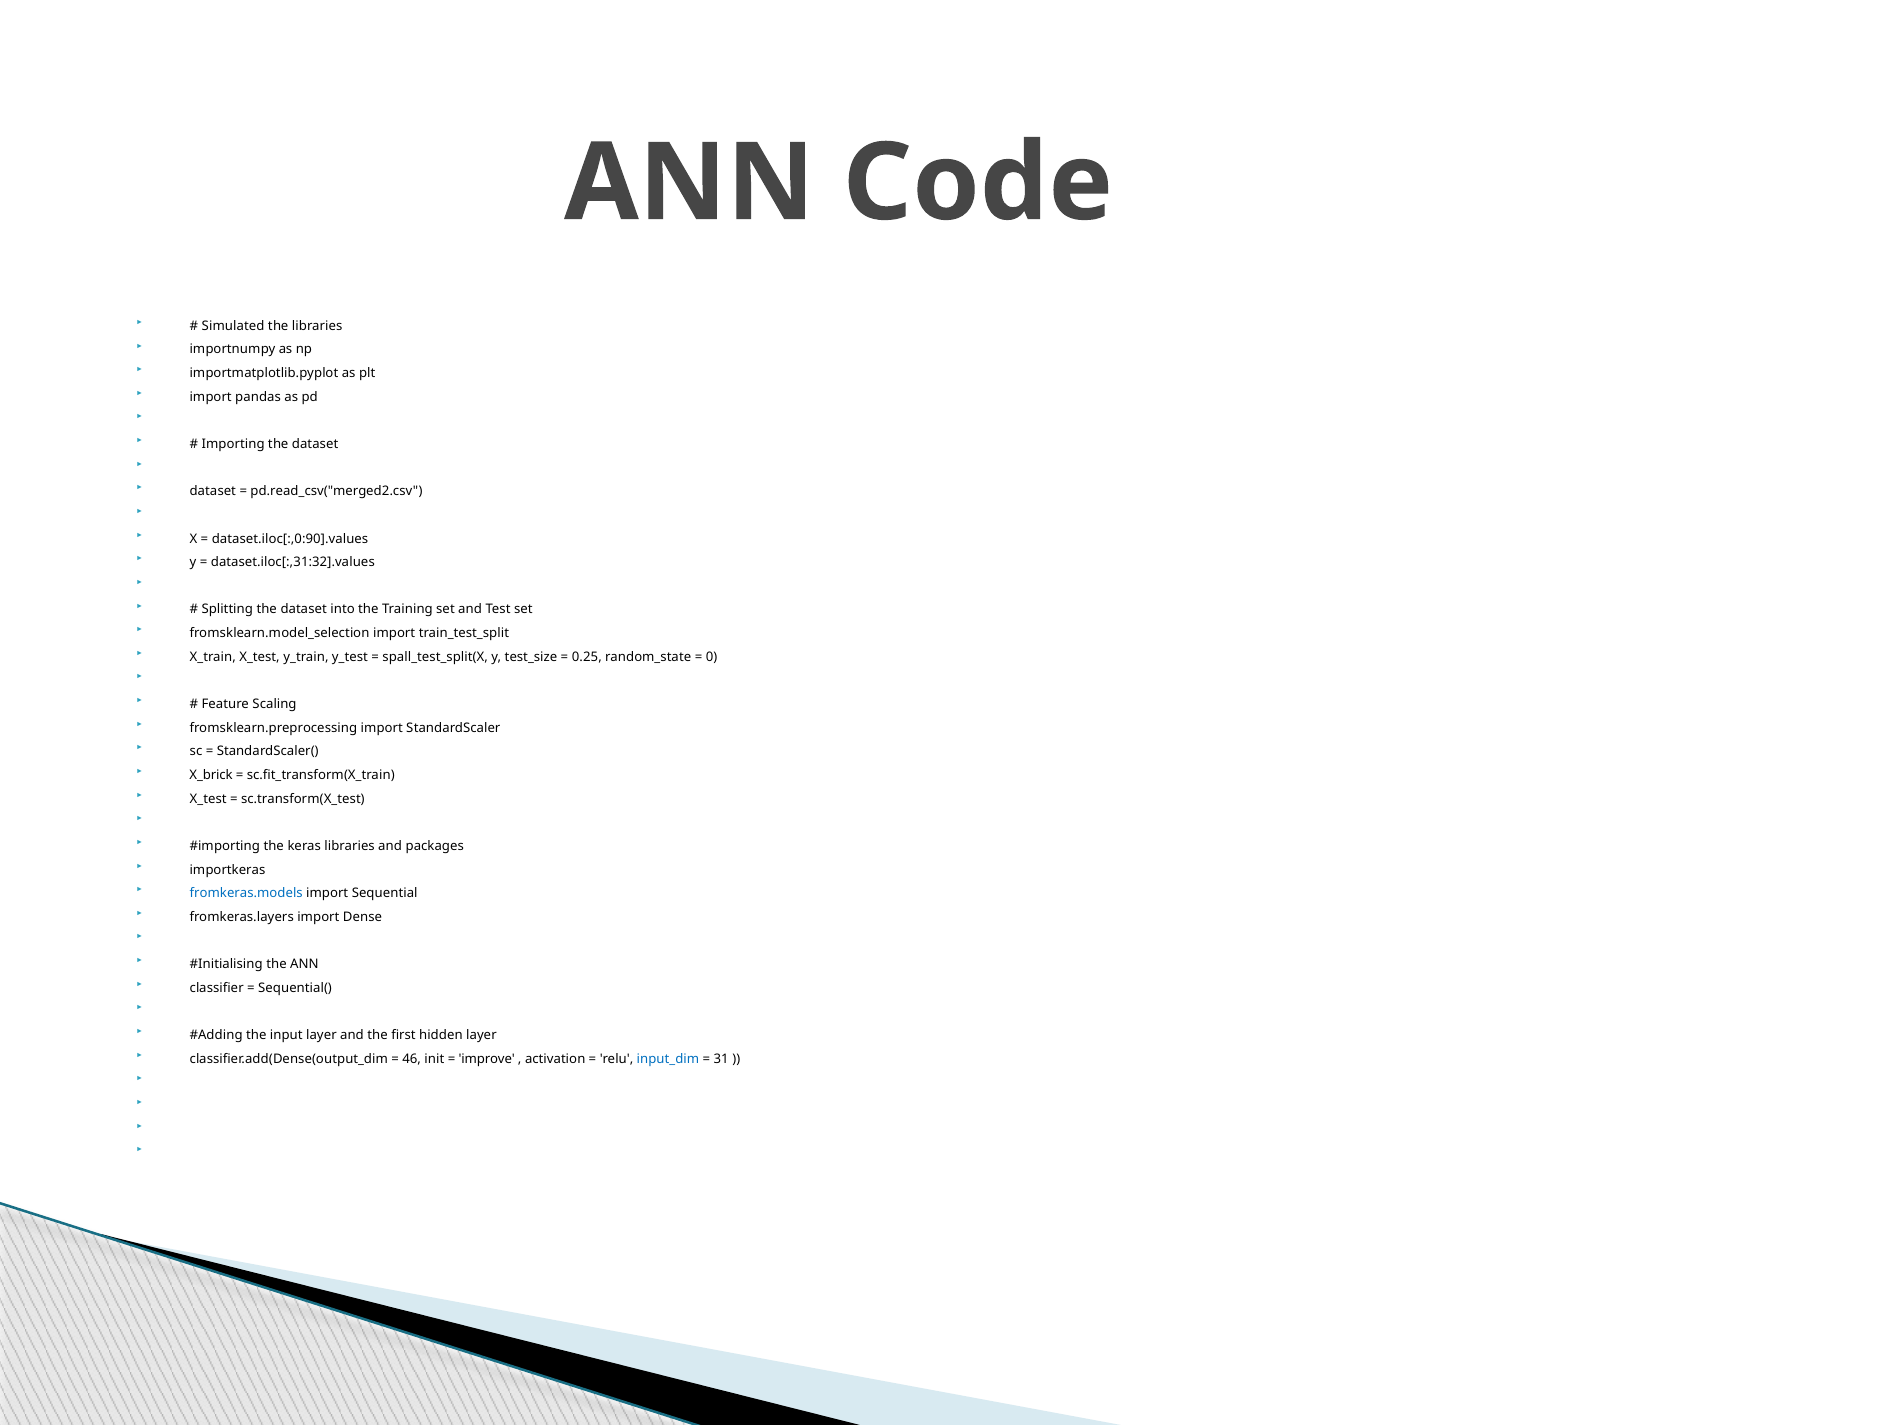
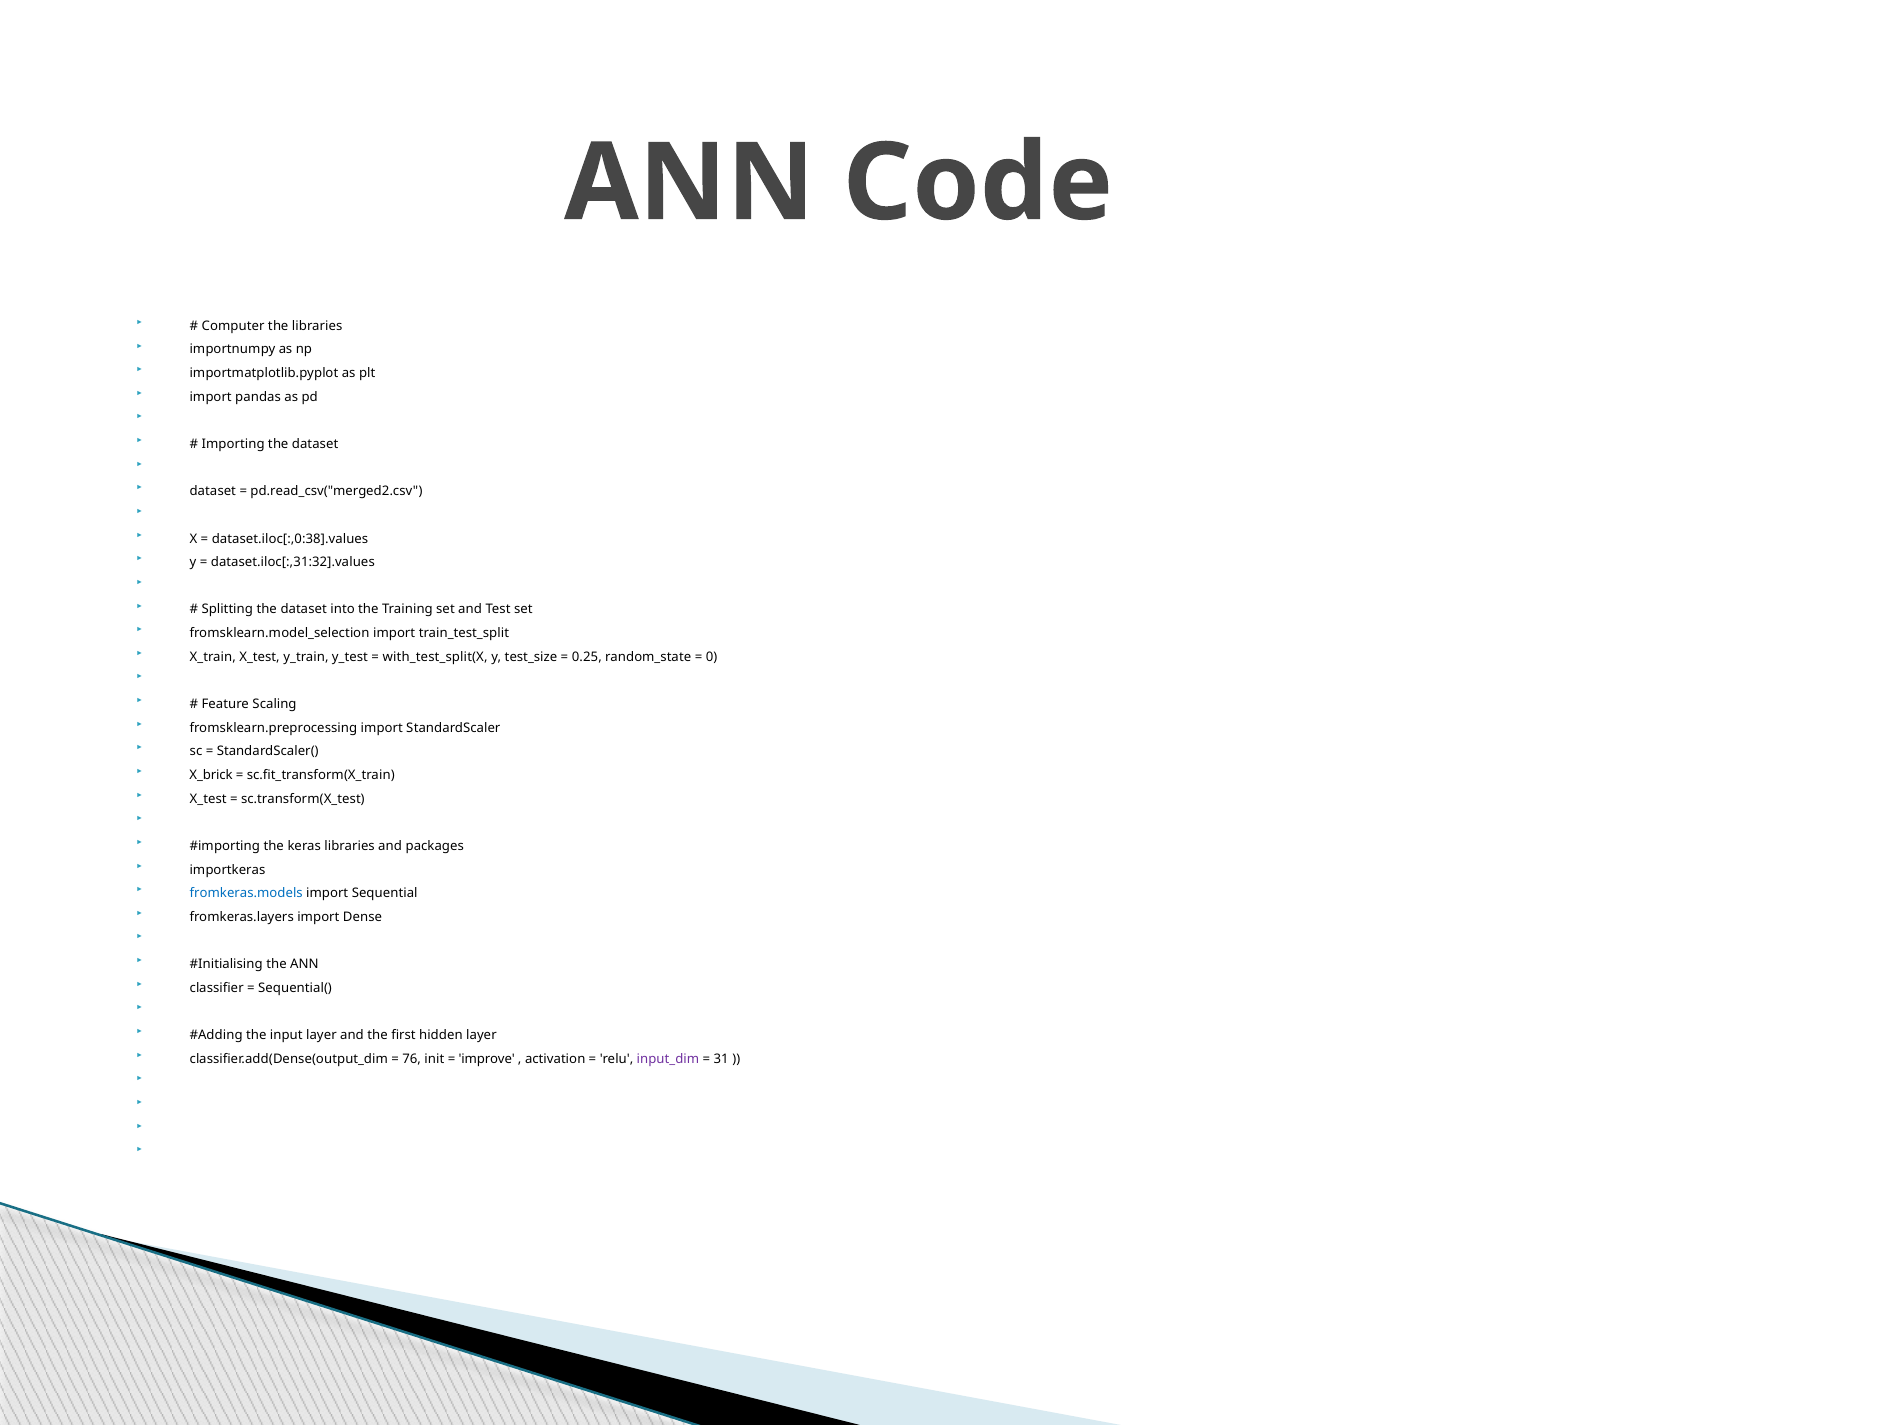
Simulated: Simulated -> Computer (233, 326)
dataset.iloc[:,0:90].values: dataset.iloc[:,0:90].values -> dataset.iloc[:,0:38].values (290, 539)
spall_test_split(X: spall_test_split(X -> with_test_split(X (435, 657)
46: 46 -> 76 (412, 1059)
input_dim colour: blue -> purple (668, 1059)
